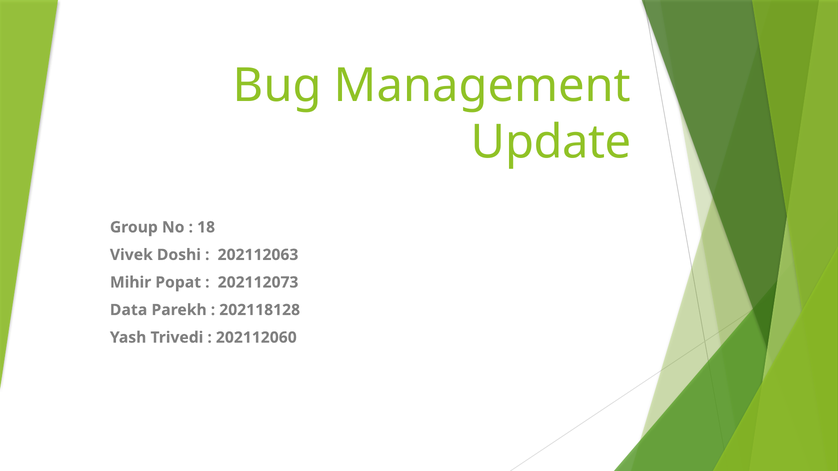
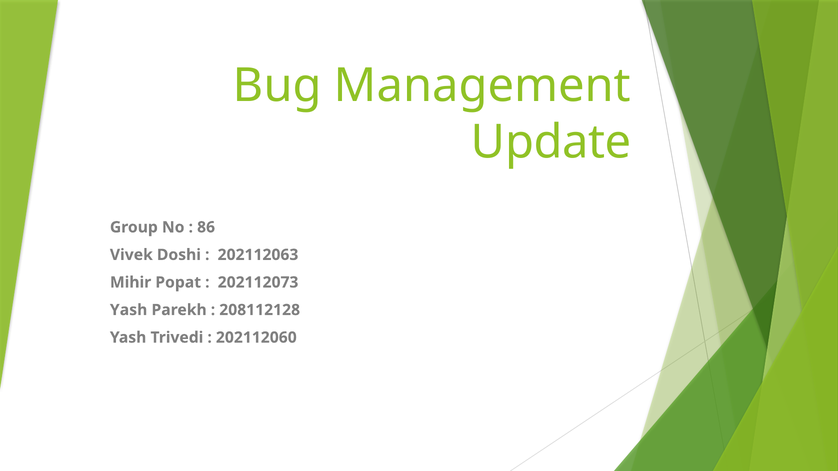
18: 18 -> 86 (206, 227)
Data: Data -> Yash (129, 310)
202118128: 202118128 -> 208112128 (260, 310)
